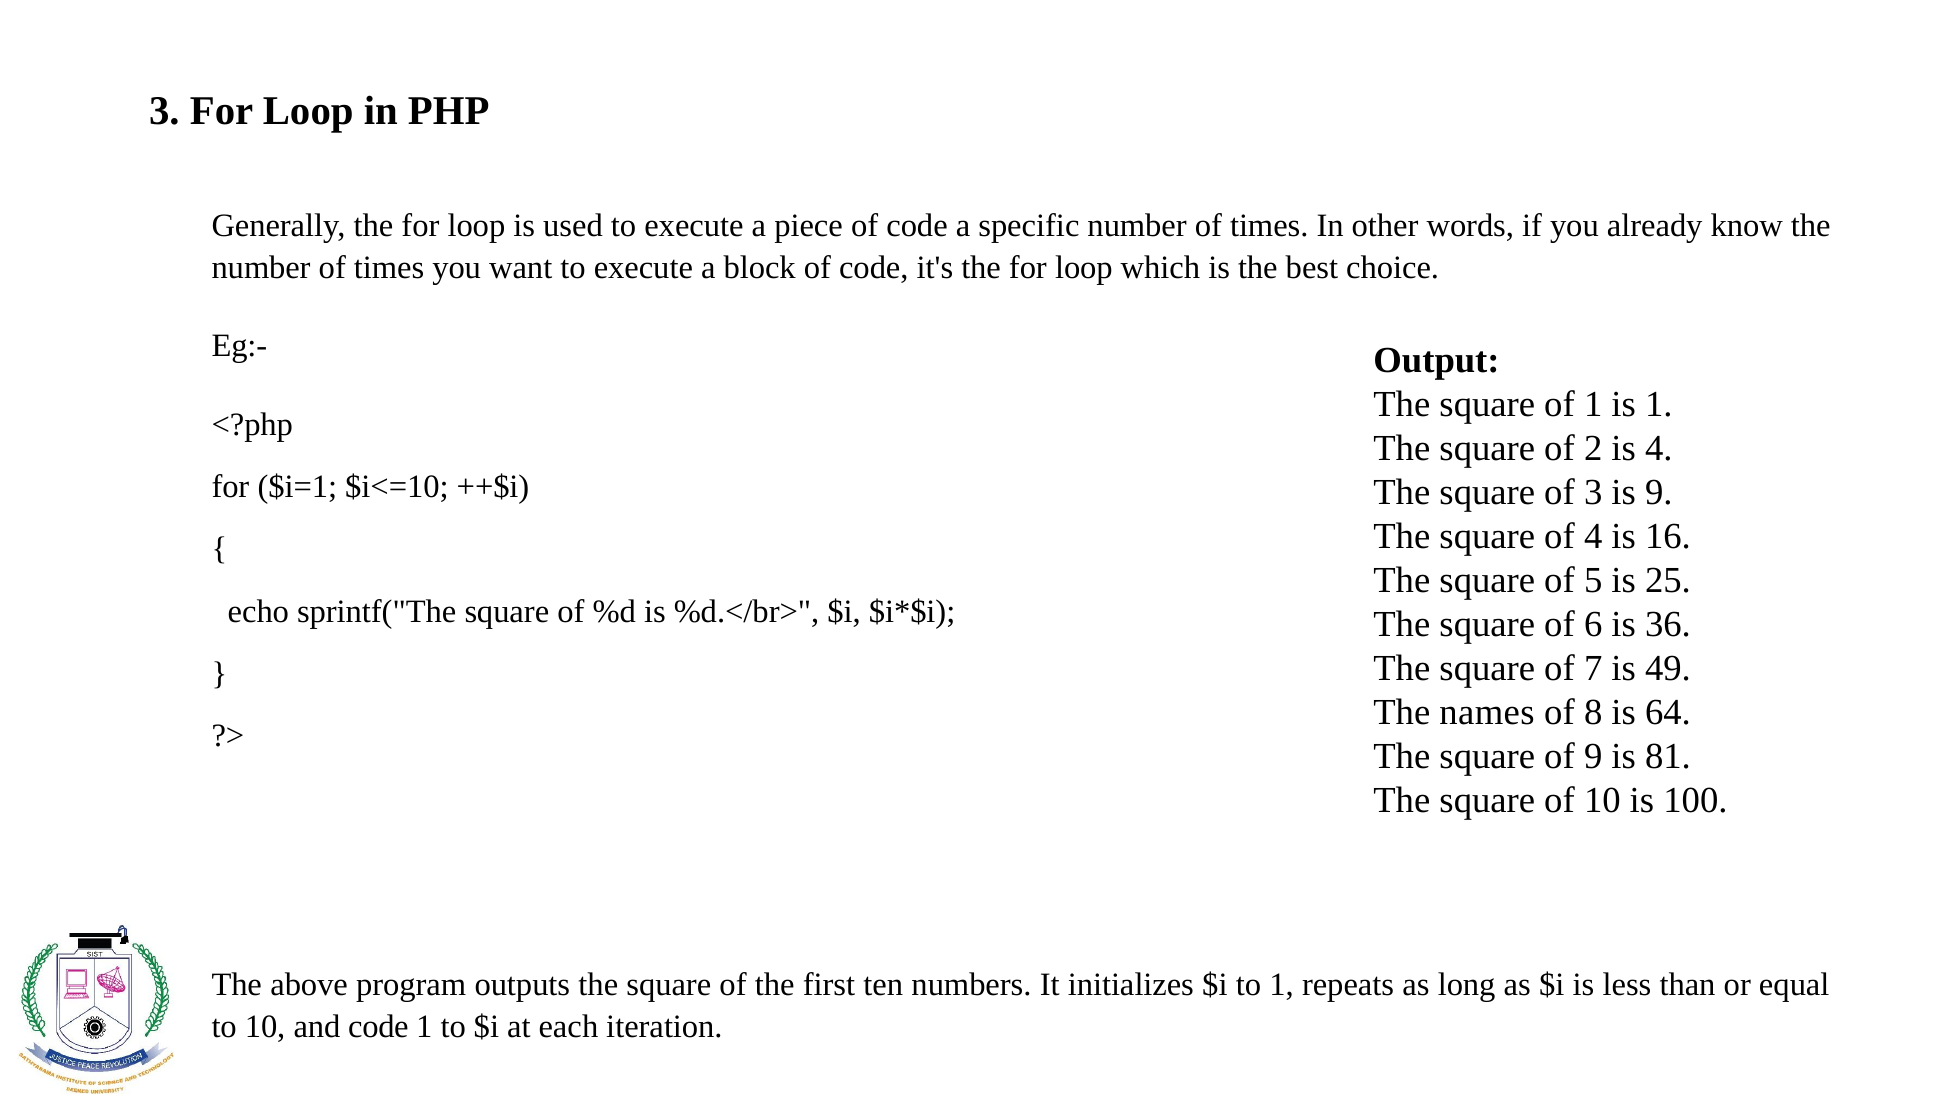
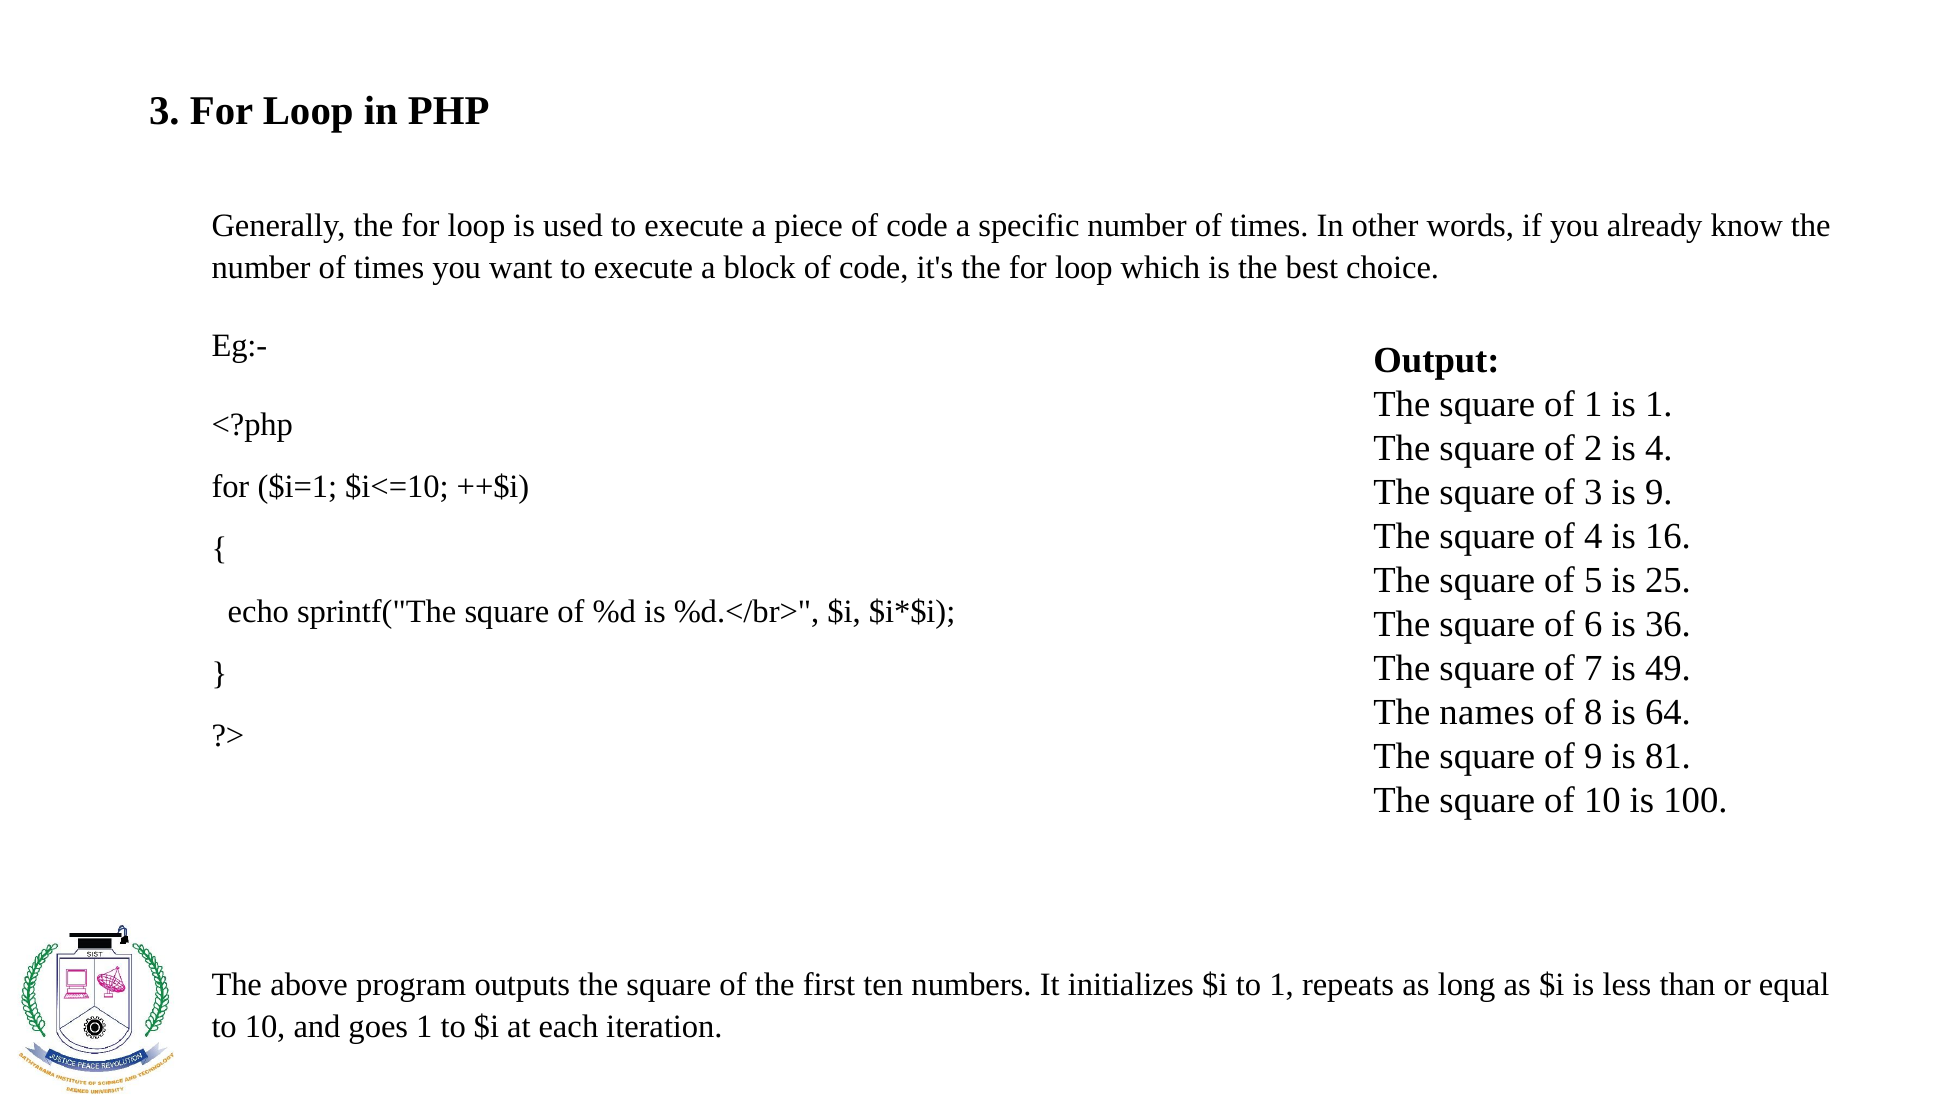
and code: code -> goes (378, 1027)
